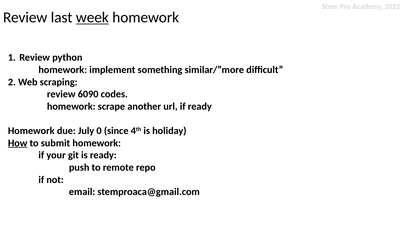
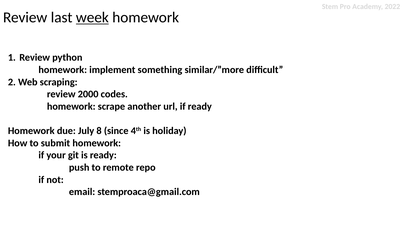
6090: 6090 -> 2000 (88, 94)
0: 0 -> 8 (99, 131)
How underline: present -> none (18, 143)
